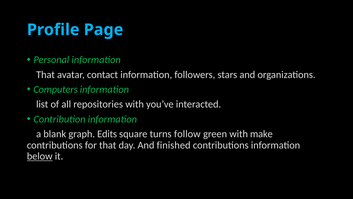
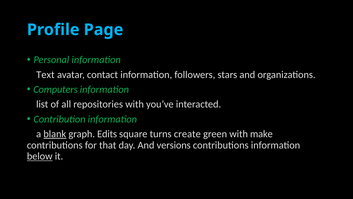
That: That -> Text (45, 74)
blank underline: none -> present (55, 134)
follow: follow -> create (187, 134)
finished: finished -> versions (174, 145)
